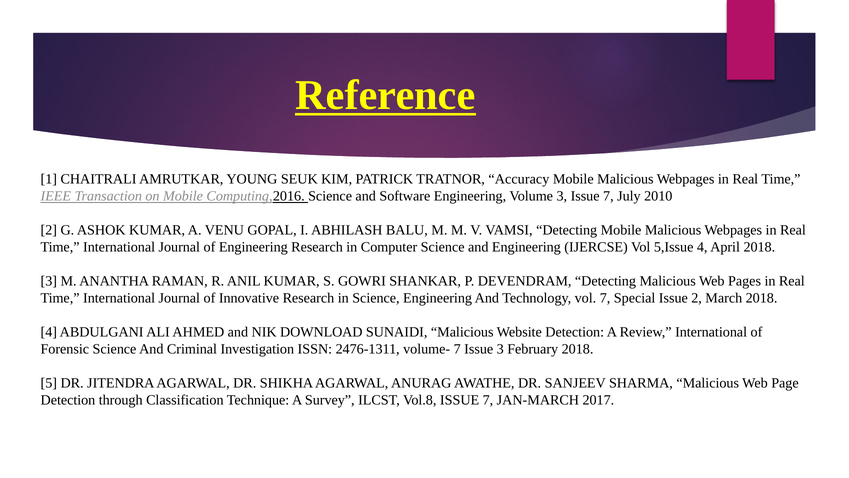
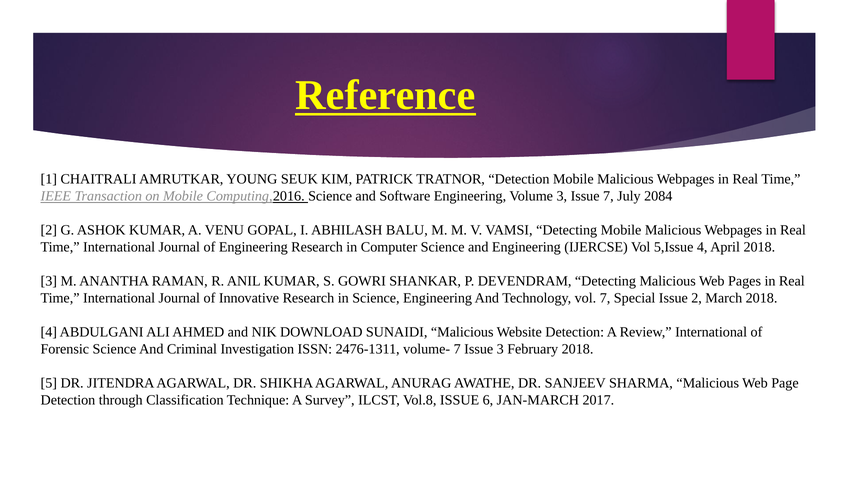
TRATNOR Accuracy: Accuracy -> Detection (519, 179)
2010: 2010 -> 2084 (658, 196)
Vol.8 ISSUE 7: 7 -> 6 (488, 400)
